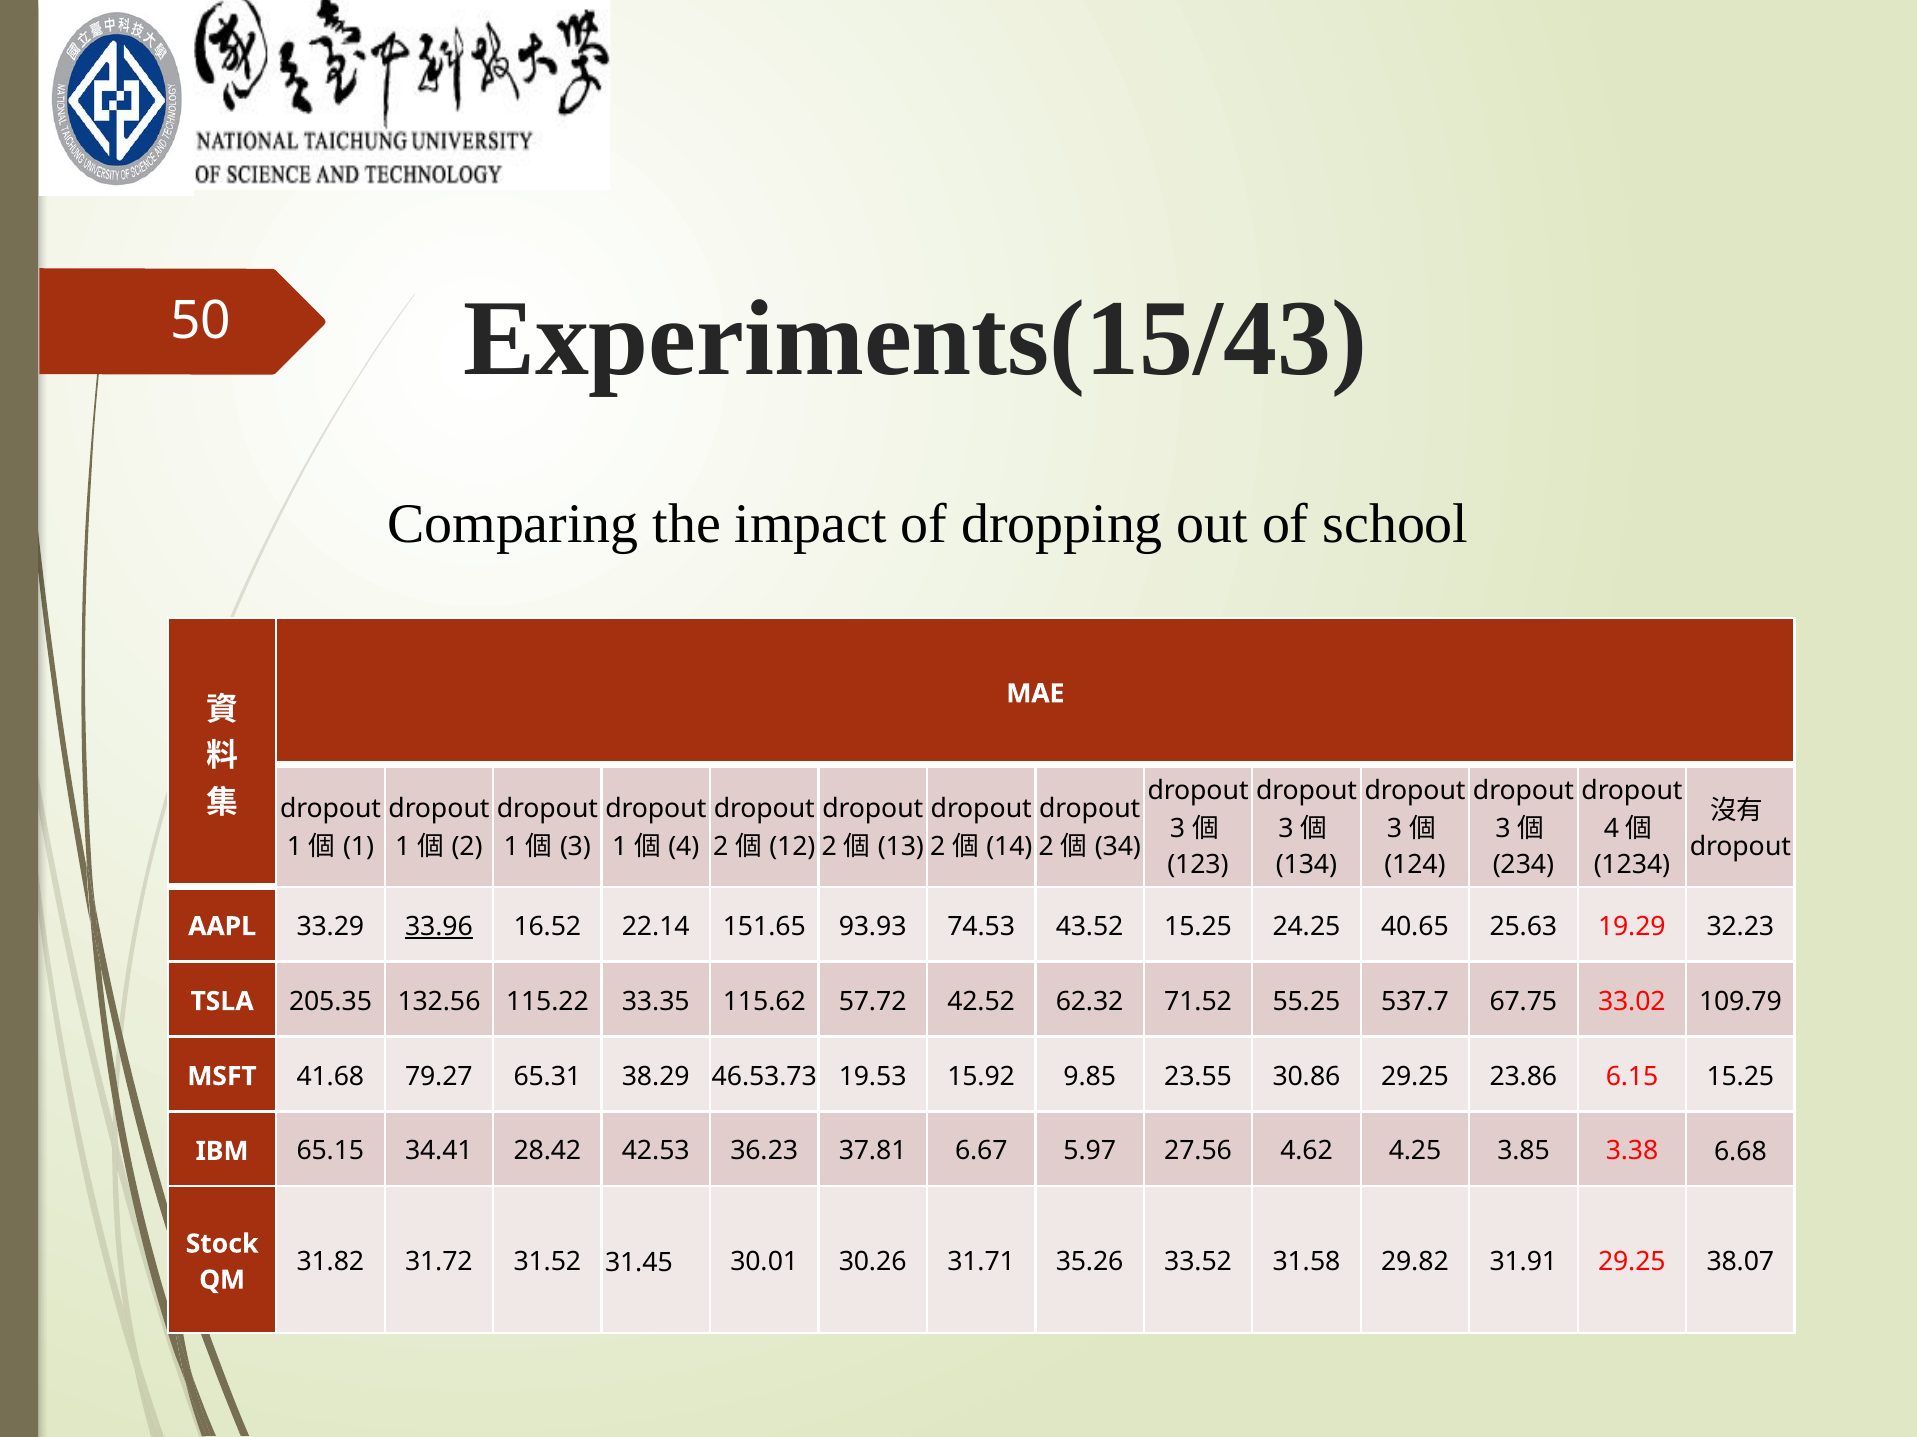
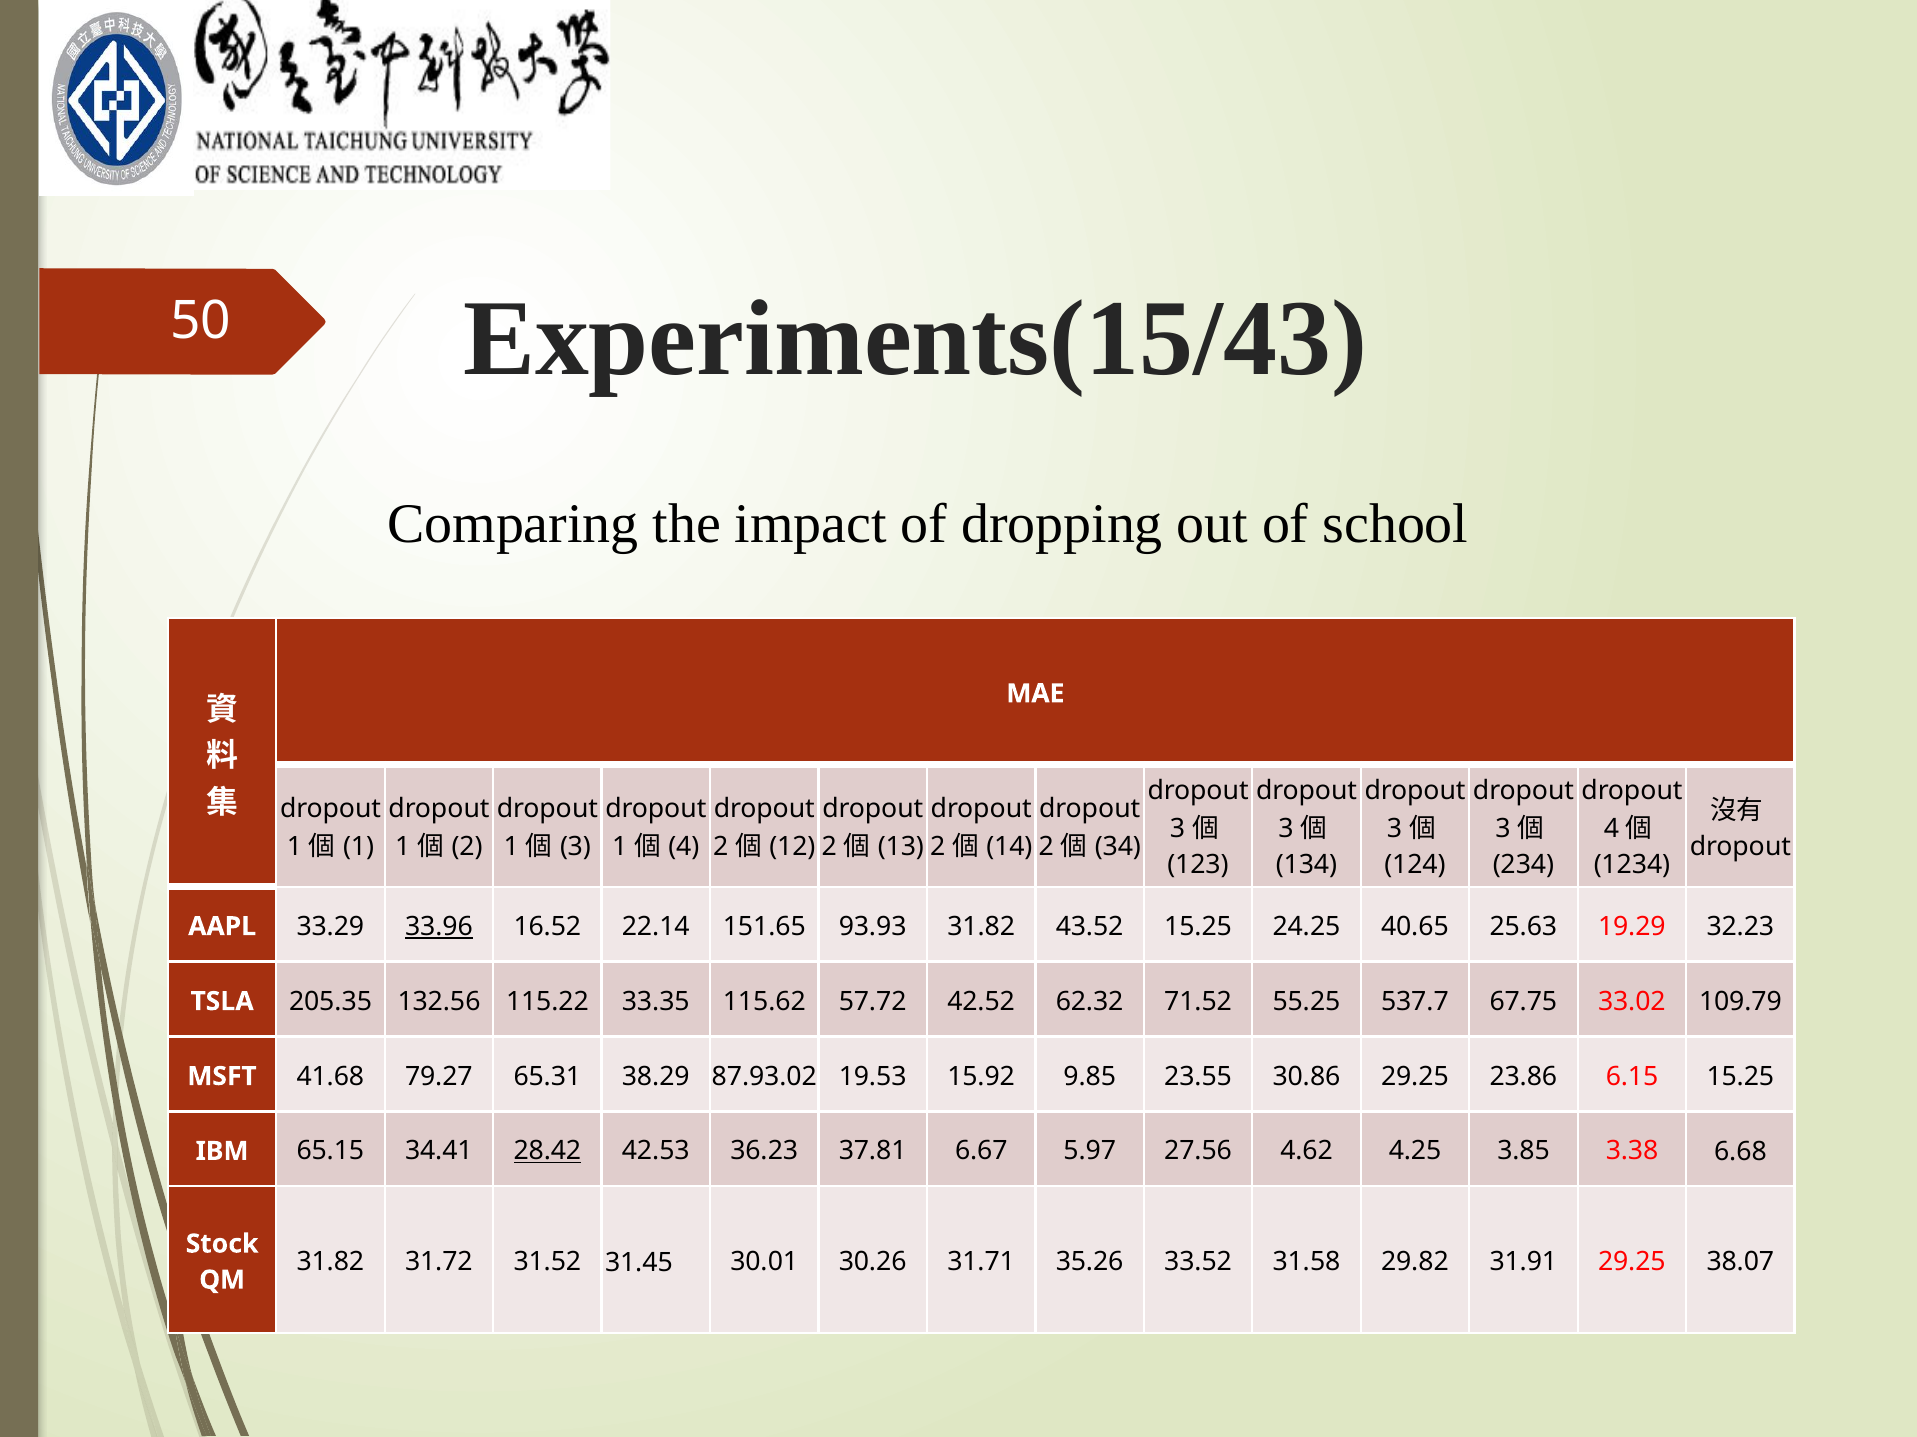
93.93 74.53: 74.53 -> 31.82 (981, 927)
46.53.73: 46.53.73 -> 87.93.02 (764, 1077)
28.42 underline: none -> present (547, 1152)
